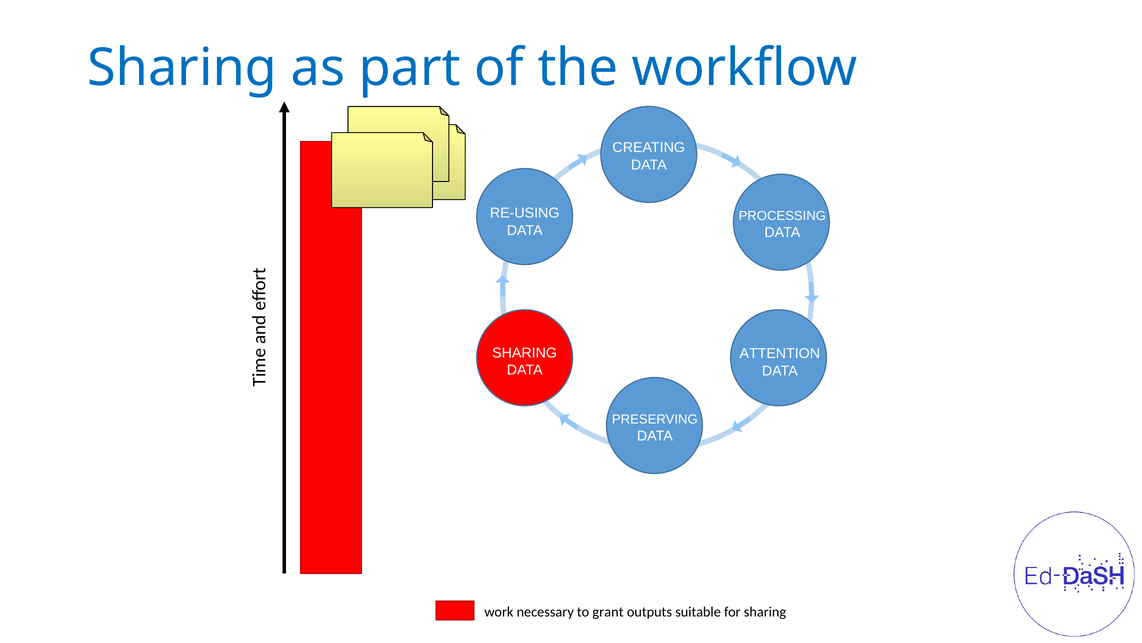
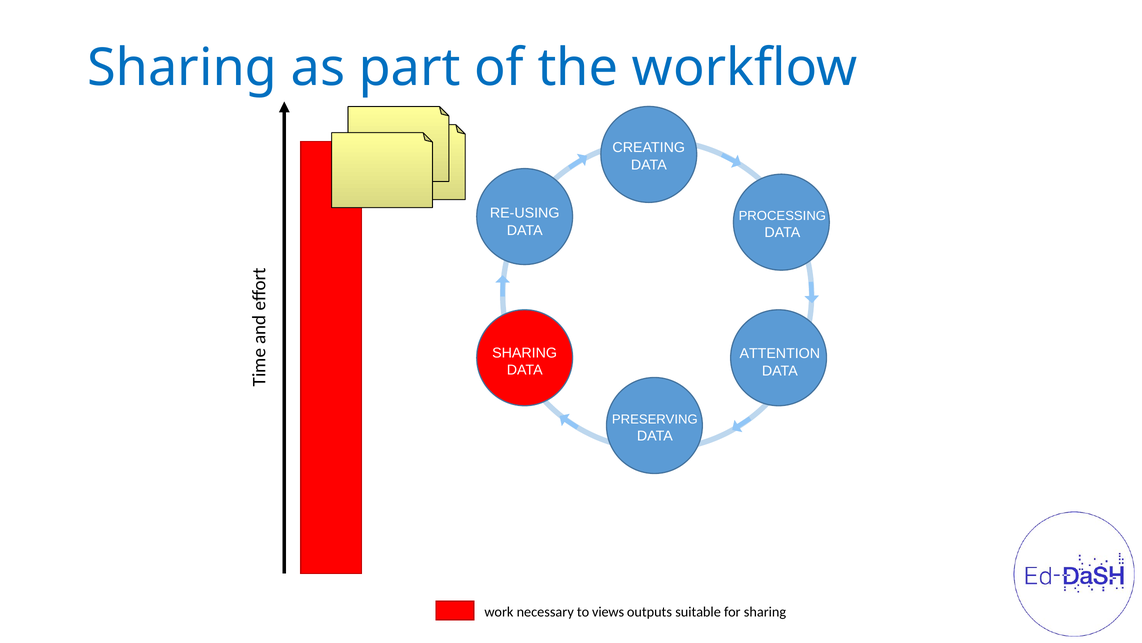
grant: grant -> views (608, 612)
